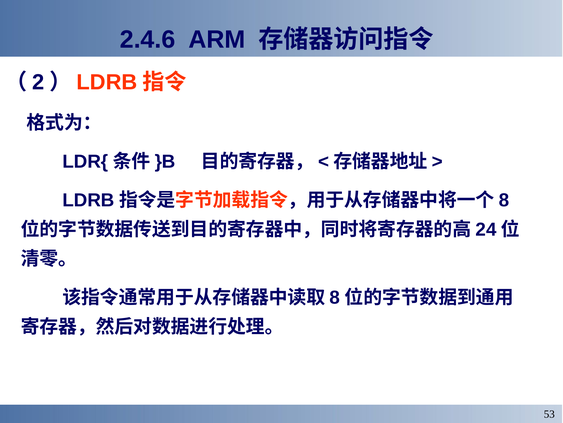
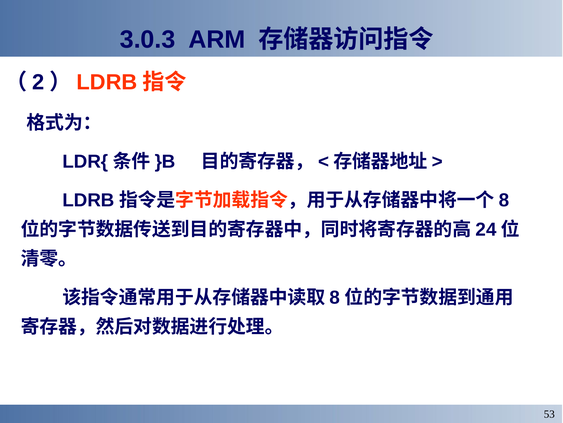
2.4.6: 2.4.6 -> 3.0.3 (148, 39)
